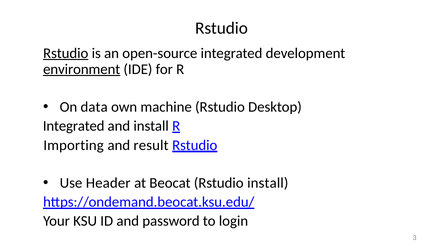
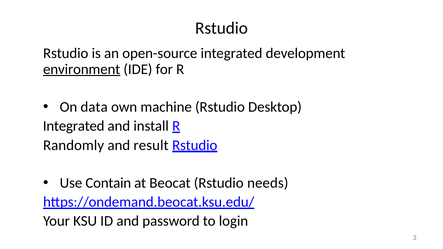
Rstudio underline: present -> none (66, 53)
Importing: Importing -> Randomly (74, 145)
Header: Header -> Contain (108, 183)
Rstudio install: install -> needs (268, 183)
